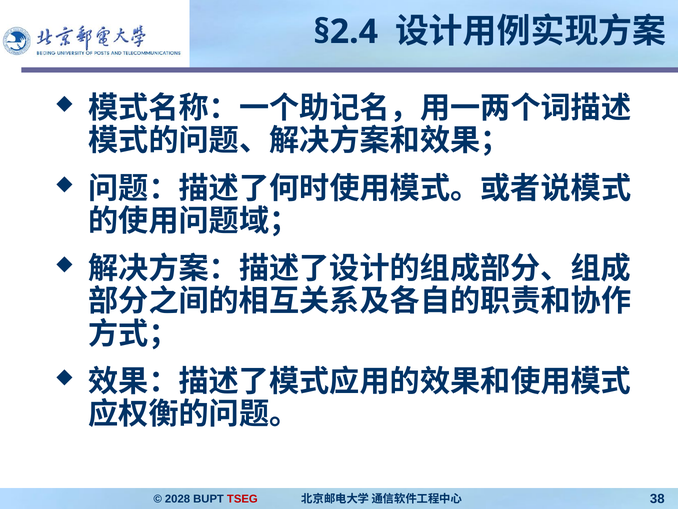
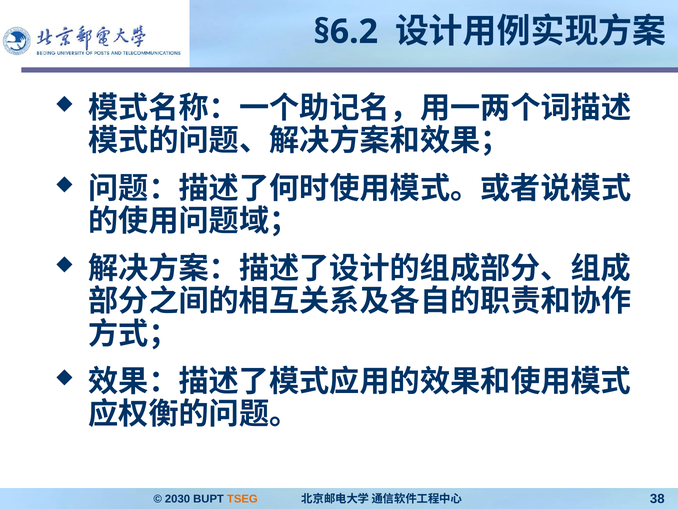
§2.4: §2.4 -> §6.2 (346, 32)
2028: 2028 -> 2030 (178, 498)
TSEG colour: red -> orange (242, 498)
